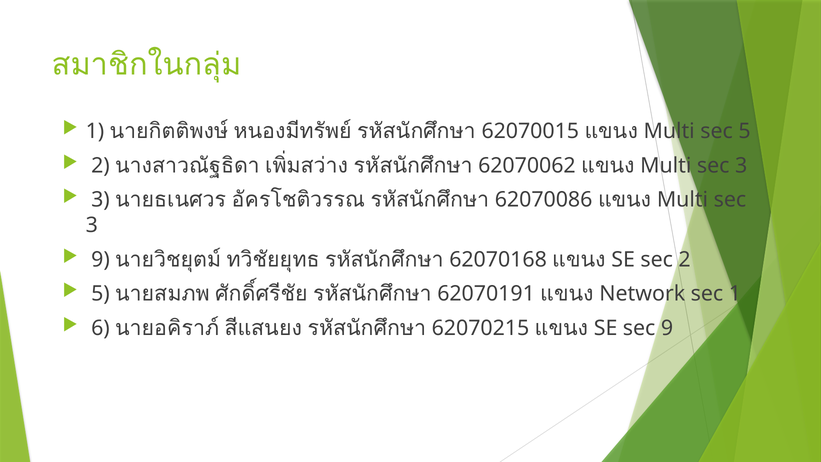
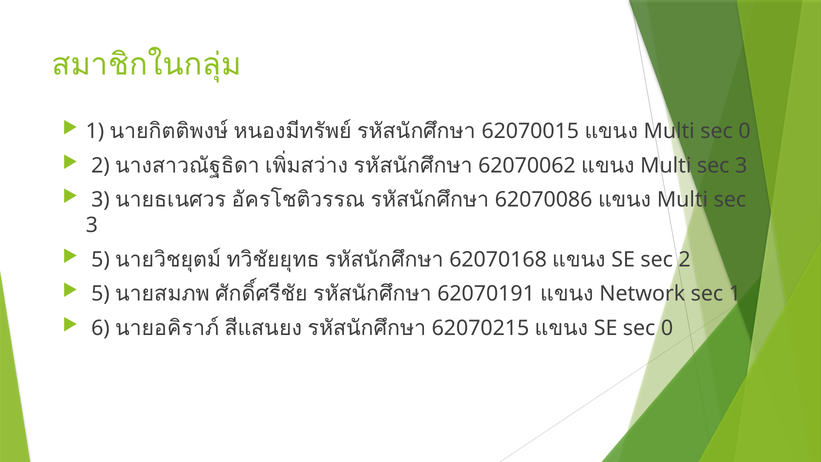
Multi sec 5: 5 -> 0 (745, 131)
9: 9 -> 5 (101, 260)
SE sec 9: 9 -> 0 (667, 328)
